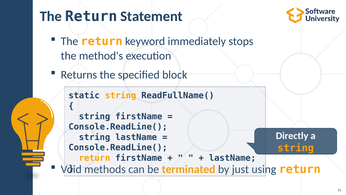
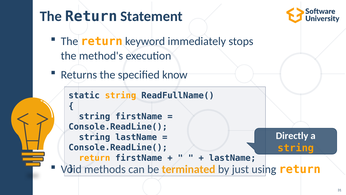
block: block -> know (175, 75)
